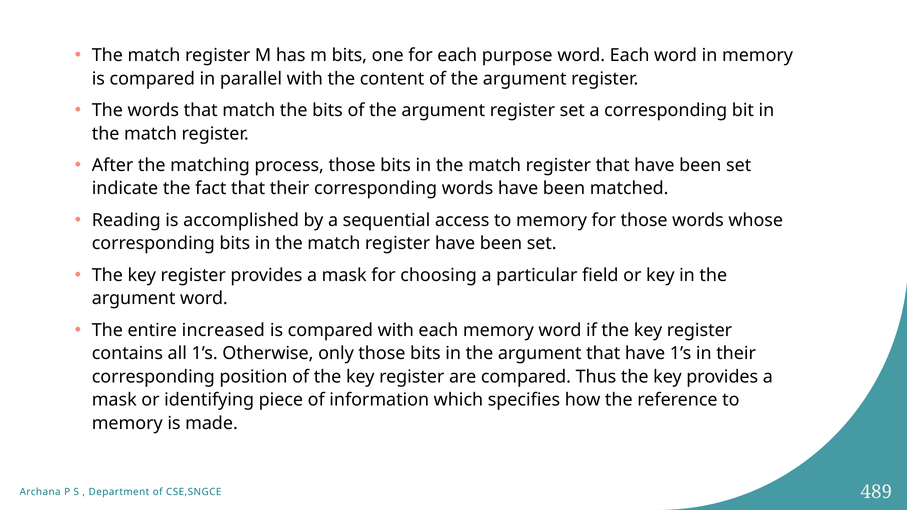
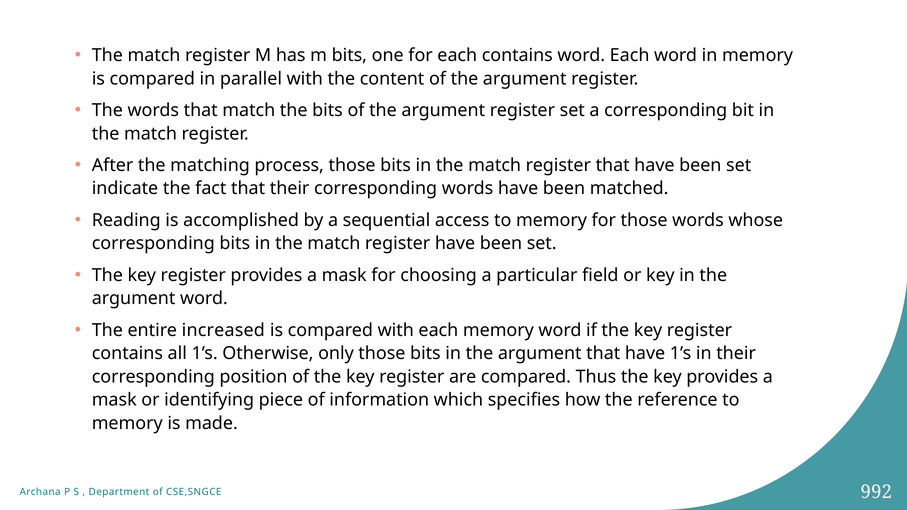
each purpose: purpose -> contains (517, 55)
489: 489 -> 992 (876, 492)
